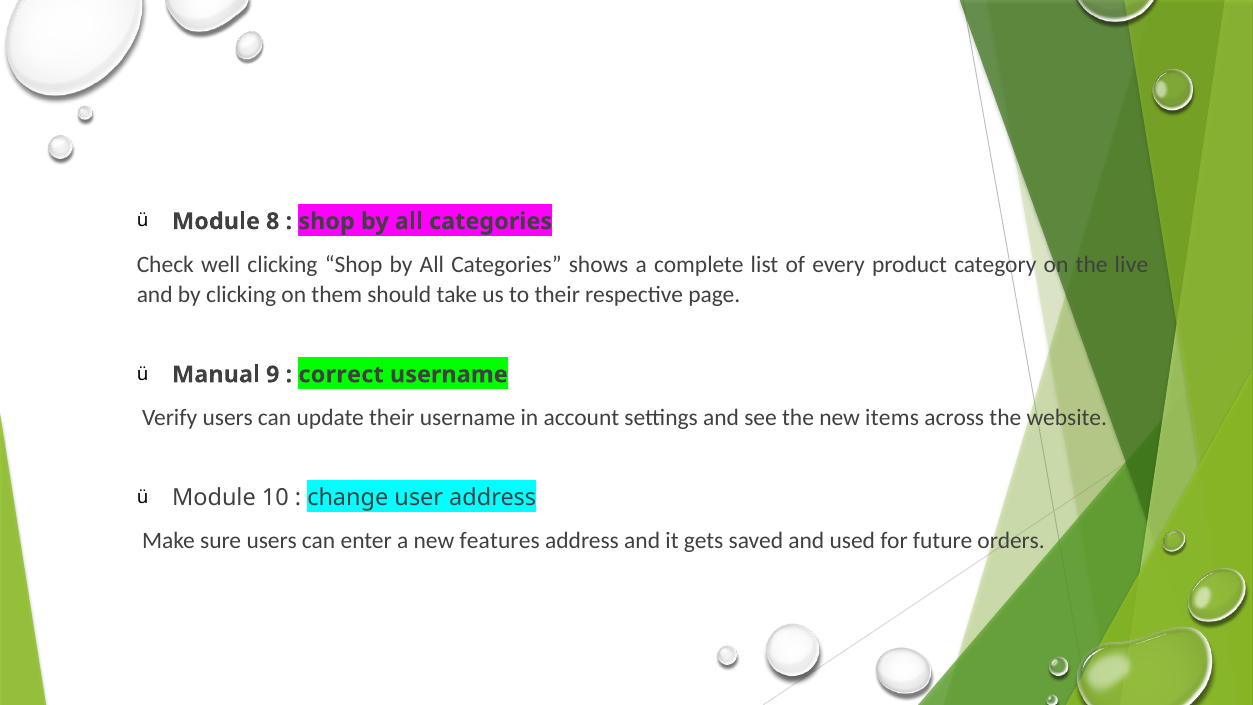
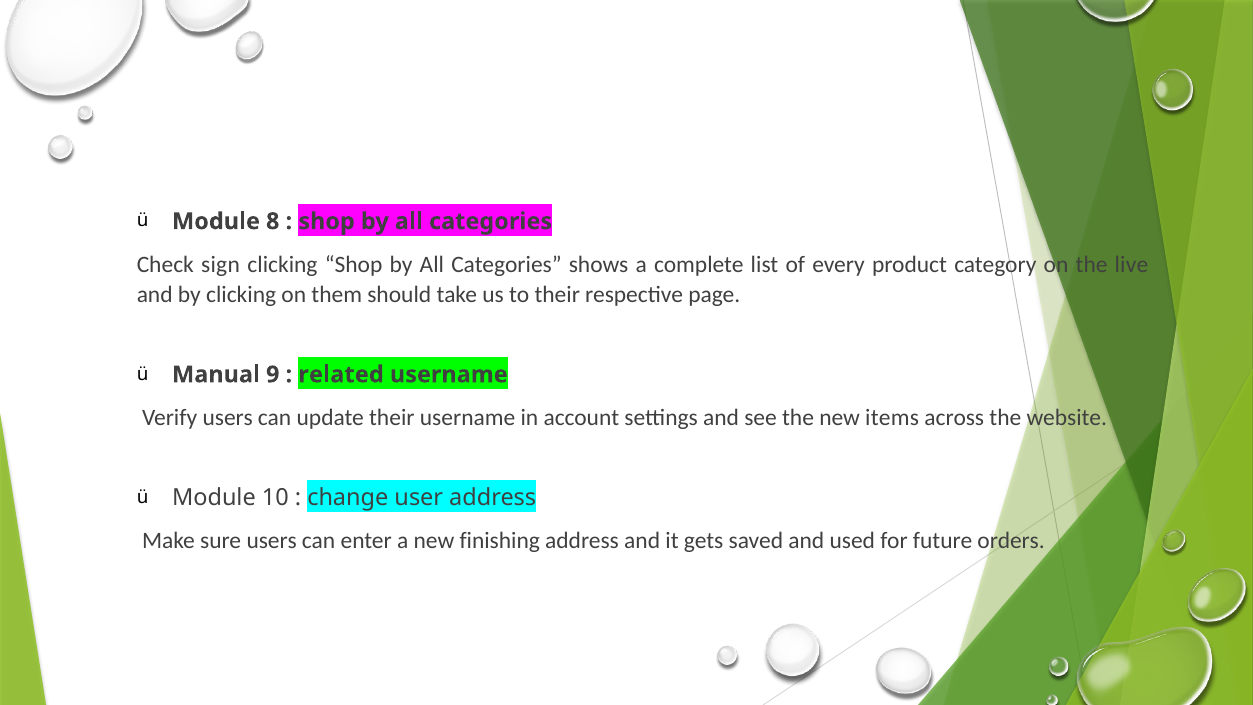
well: well -> sign (221, 265)
correct: correct -> related (341, 374)
features: features -> finishing (500, 541)
